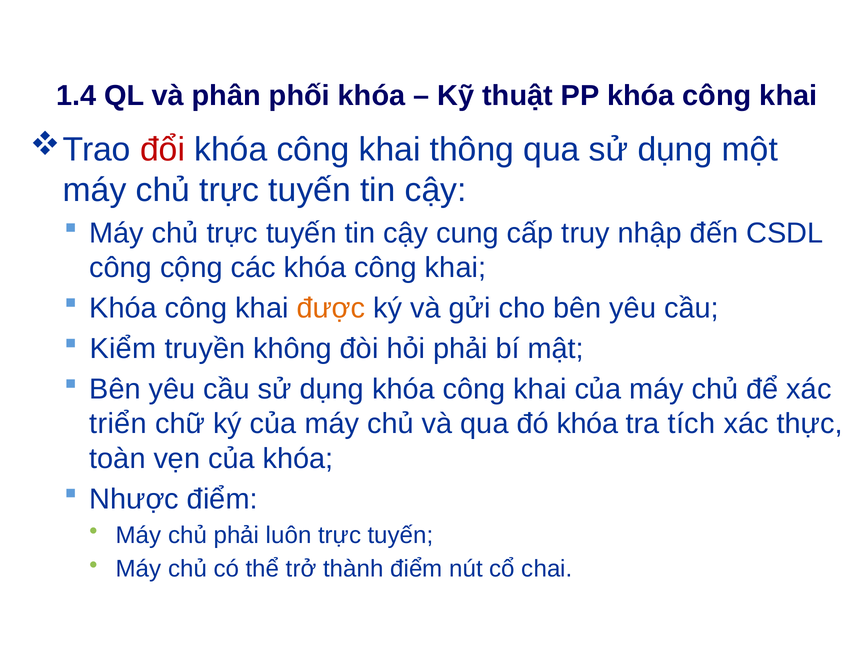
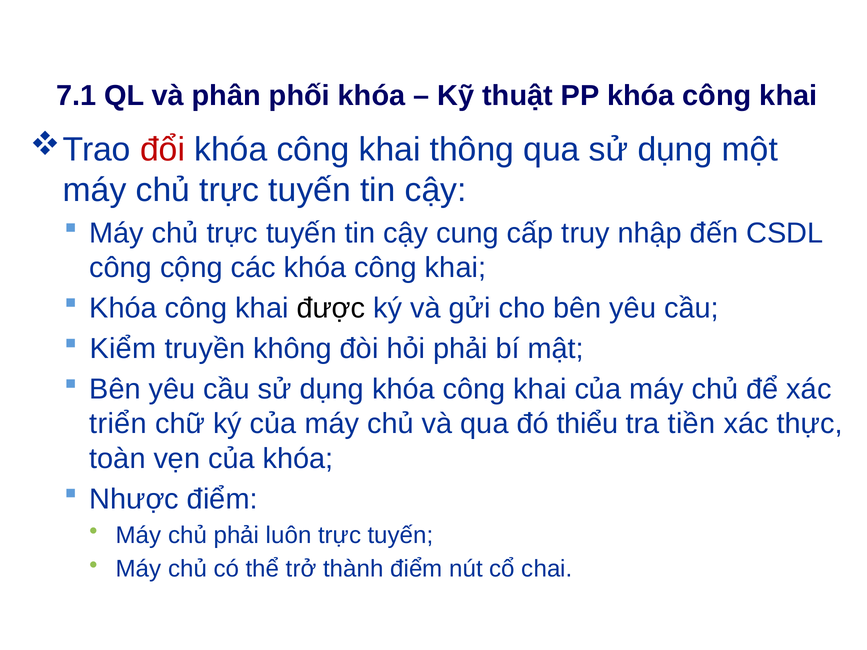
1.4: 1.4 -> 7.1 (76, 96)
được colour: orange -> black (331, 308)
đó khóa: khóa -> thiểu (587, 424)
tích: tích -> tiền (691, 424)
